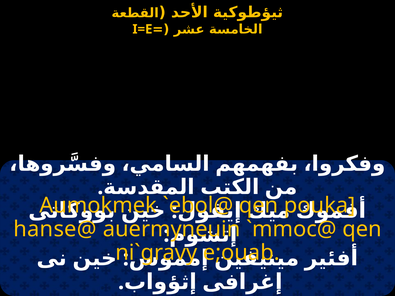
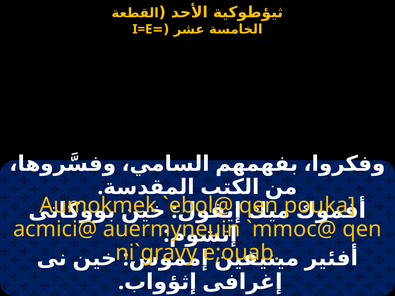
hanse@: hanse@ -> acmici@ (55, 229)
